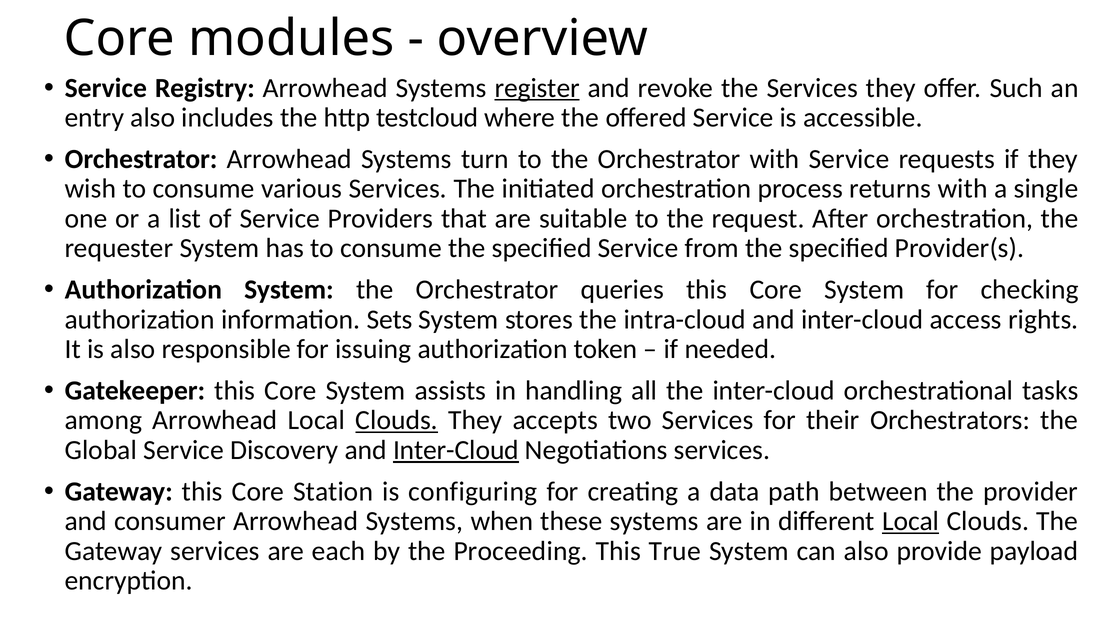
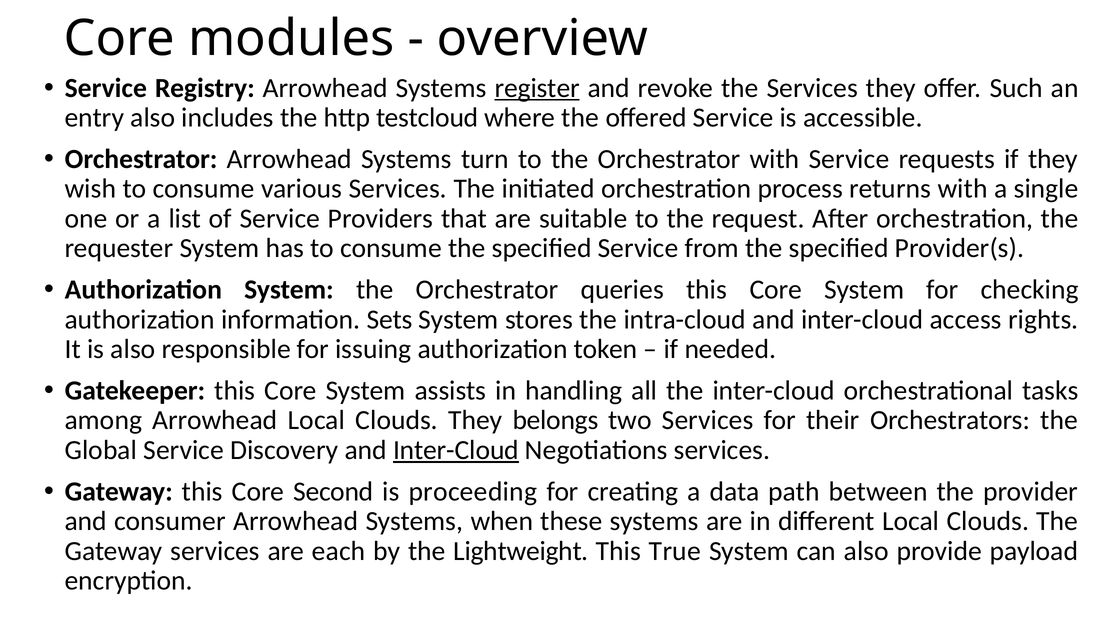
Clouds underline: present -> none (397, 421)
accepts: accepts -> belongs (555, 421)
Station: Station -> Second (333, 492)
configuring: configuring -> proceeding (473, 492)
Local underline: present -> none (911, 522)
Proceeding: Proceeding -> Lightweight (521, 552)
